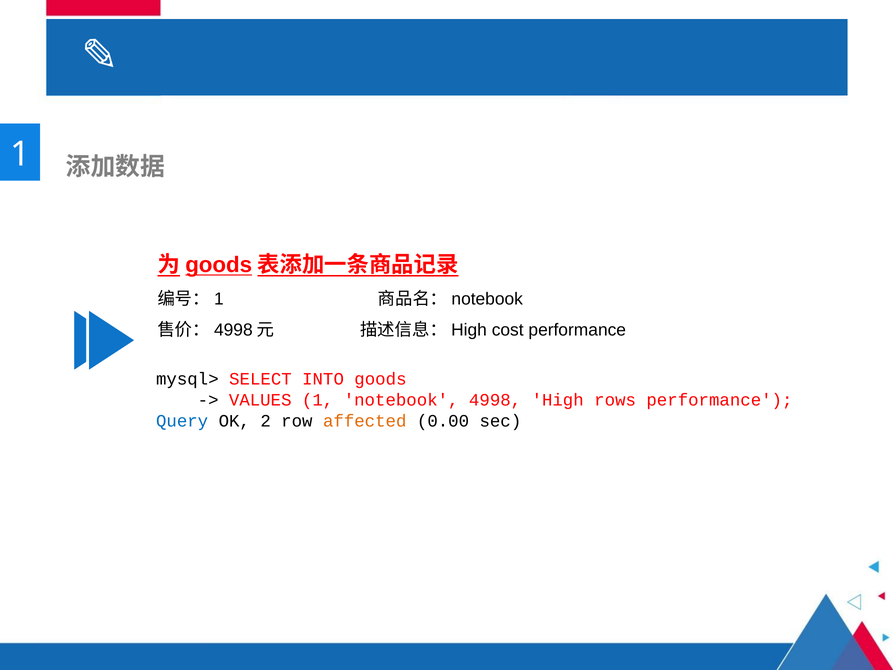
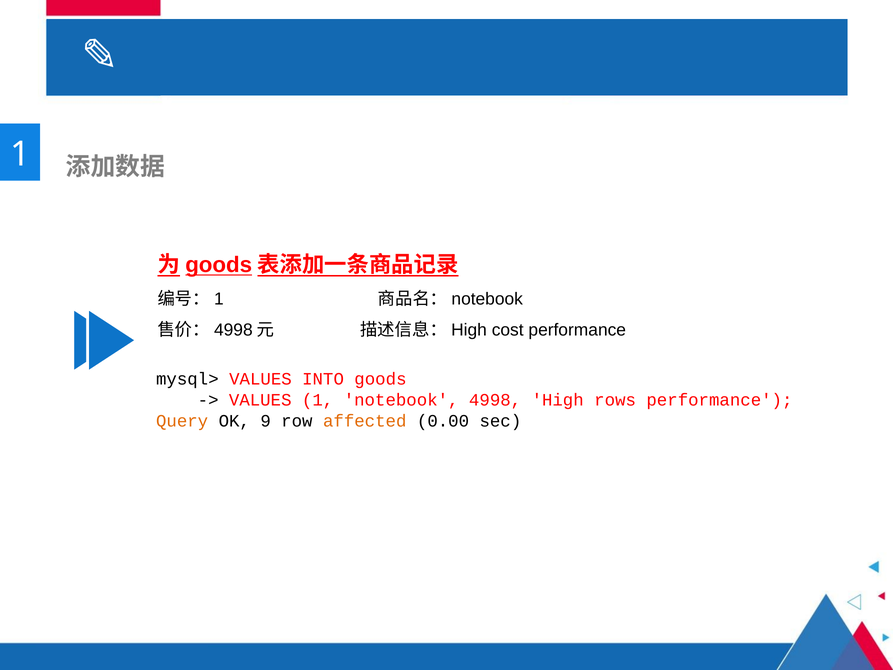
mysql> SELECT: SELECT -> VALUES (260, 379)
Query colour: blue -> orange (182, 421)
2: 2 -> 9 (266, 421)
